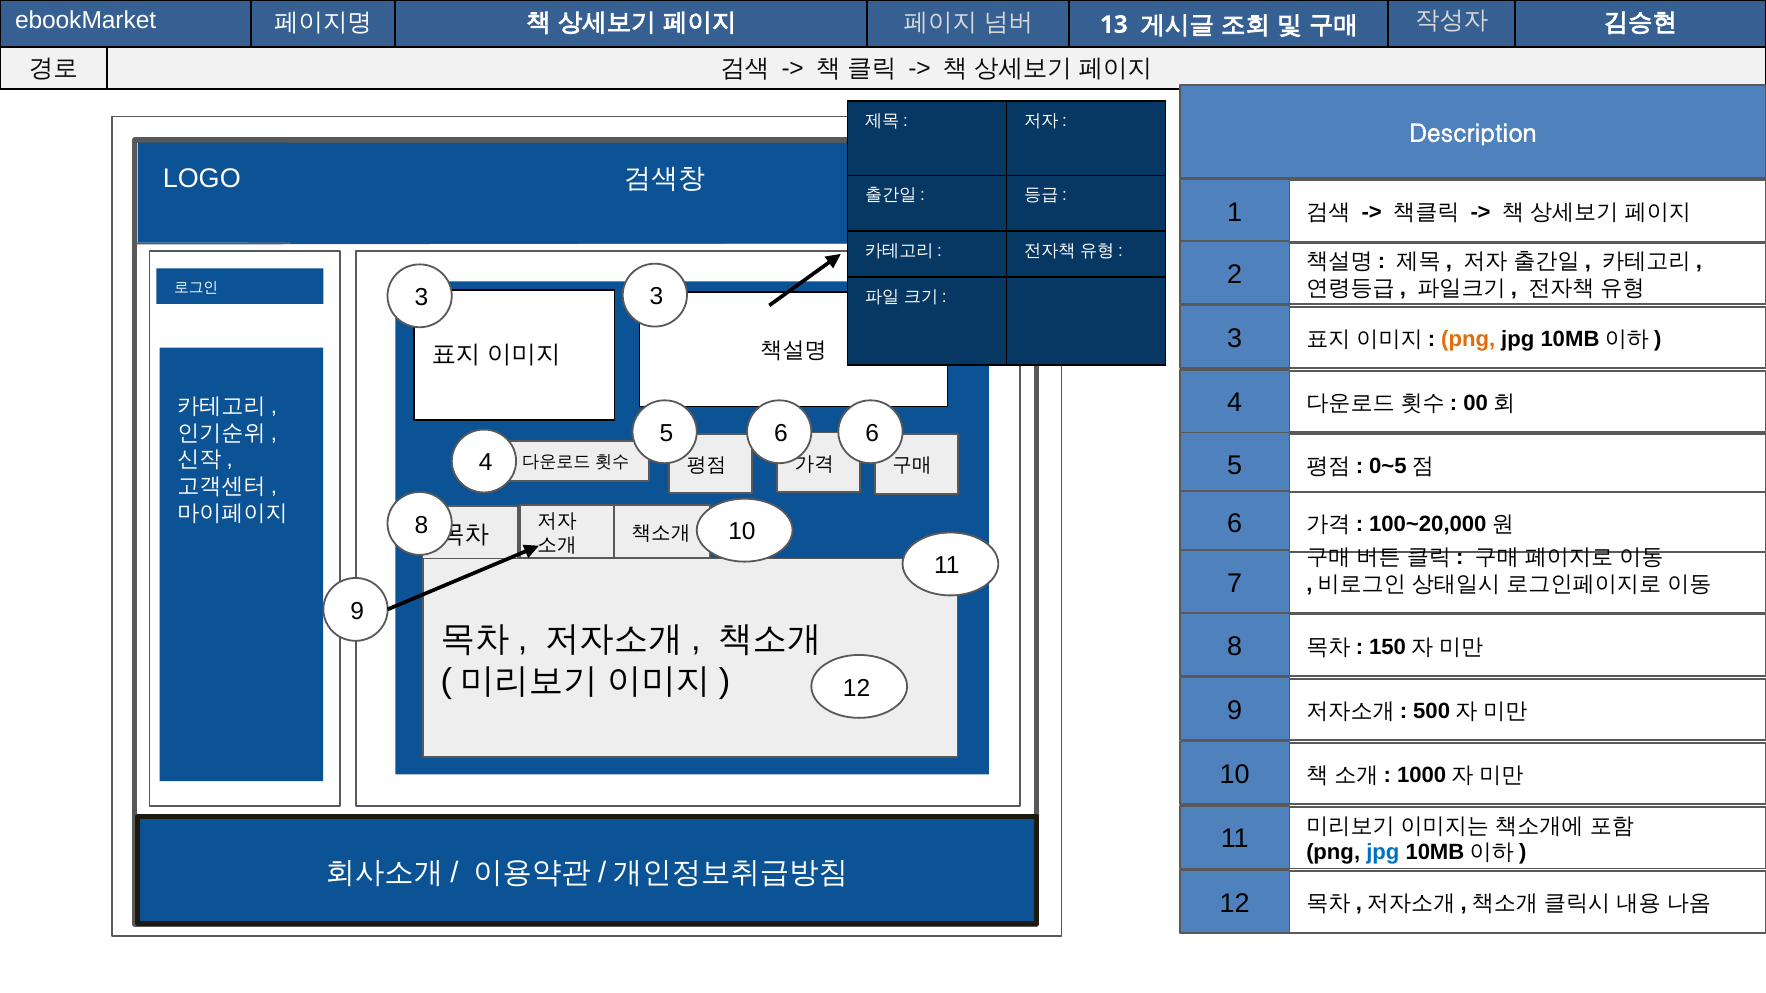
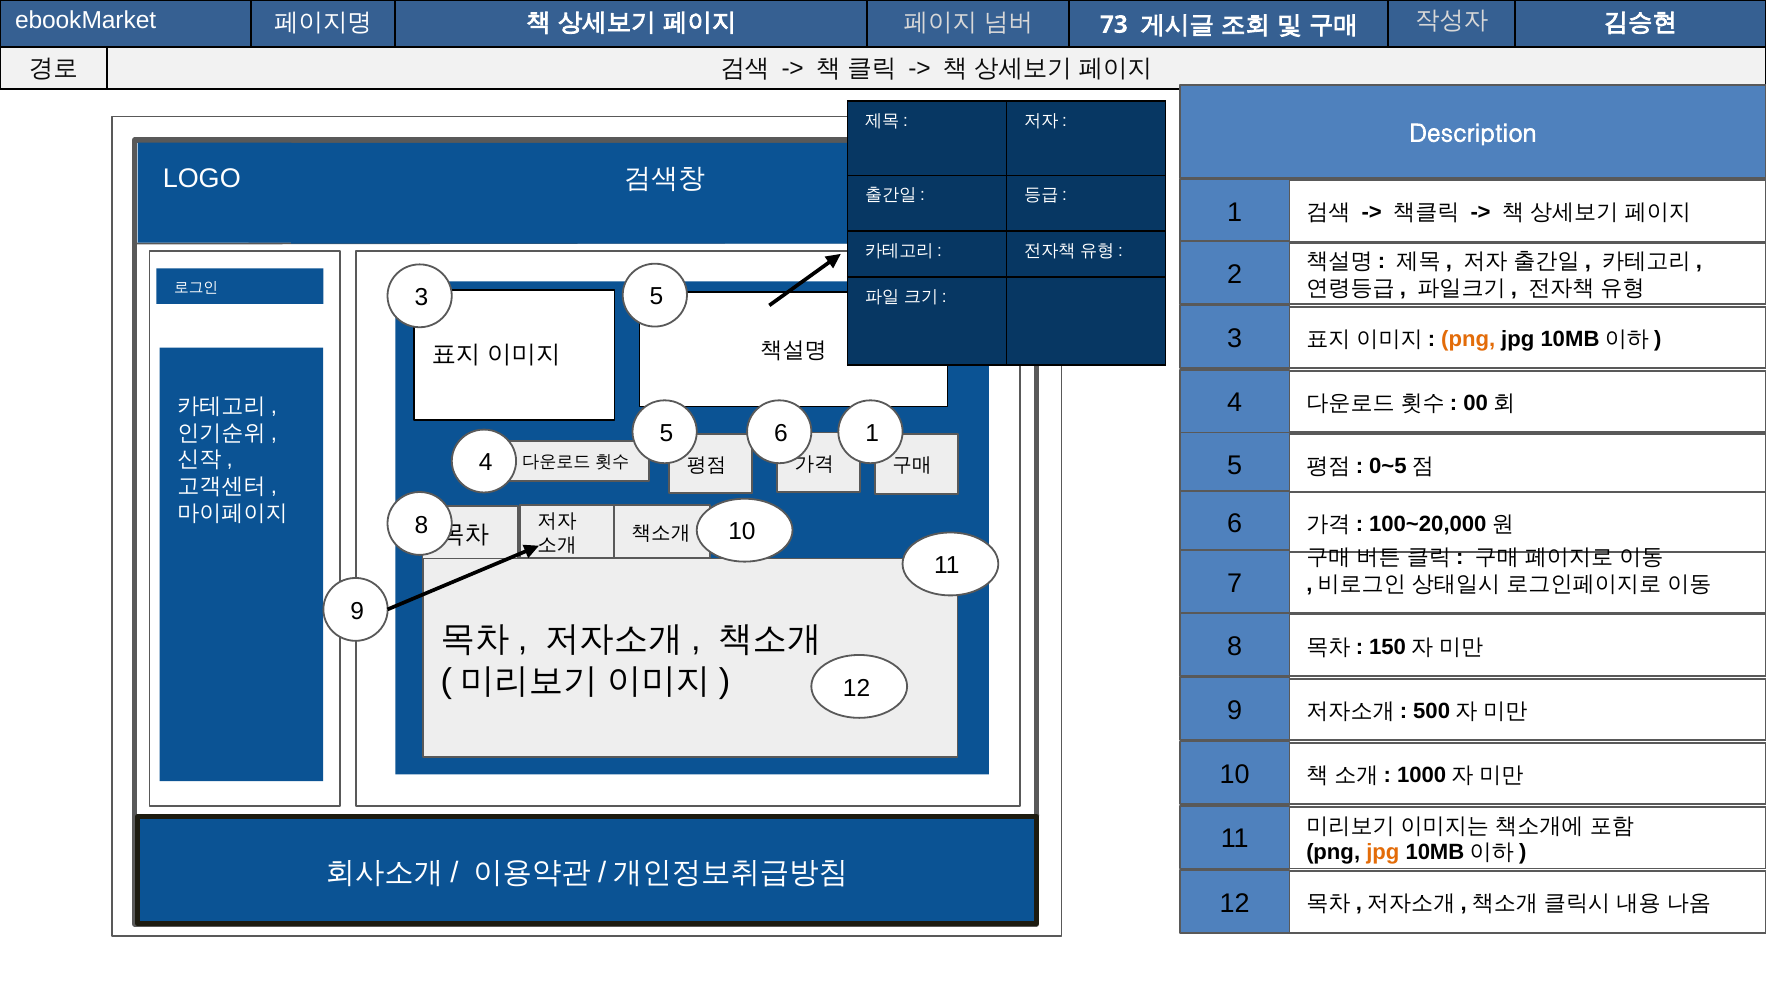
13: 13 -> 73 (1114, 25)
3 3: 3 -> 5 (657, 297)
6 6: 6 -> 1 (872, 434)
jpg colour: blue -> orange (1383, 853)
